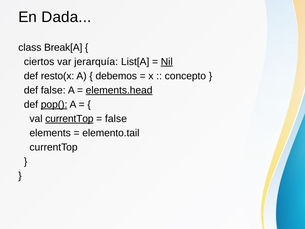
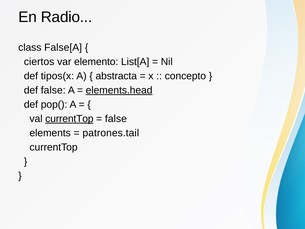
Dada: Dada -> Radio (67, 17)
Break[A: Break[A -> False[A (63, 47)
jerarquía: jerarquía -> elemento (96, 62)
Nil underline: present -> none (167, 62)
resto(x: resto(x -> tipos(x (57, 76)
debemos: debemos -> abstracta (116, 76)
pop( underline: present -> none (54, 104)
elemento.tail: elemento.tail -> patrones.tail (111, 133)
